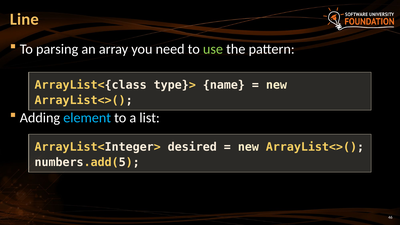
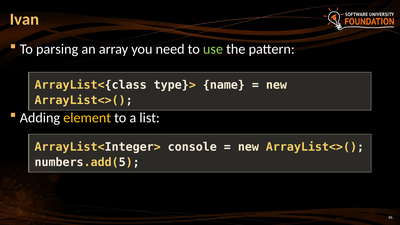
Line: Line -> Ivan (24, 19)
element colour: light blue -> yellow (87, 118)
desired: desired -> console (192, 147)
